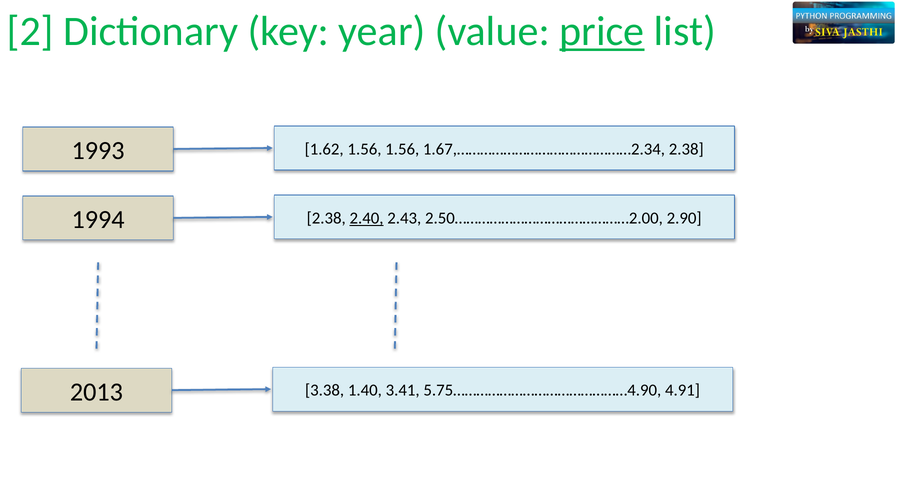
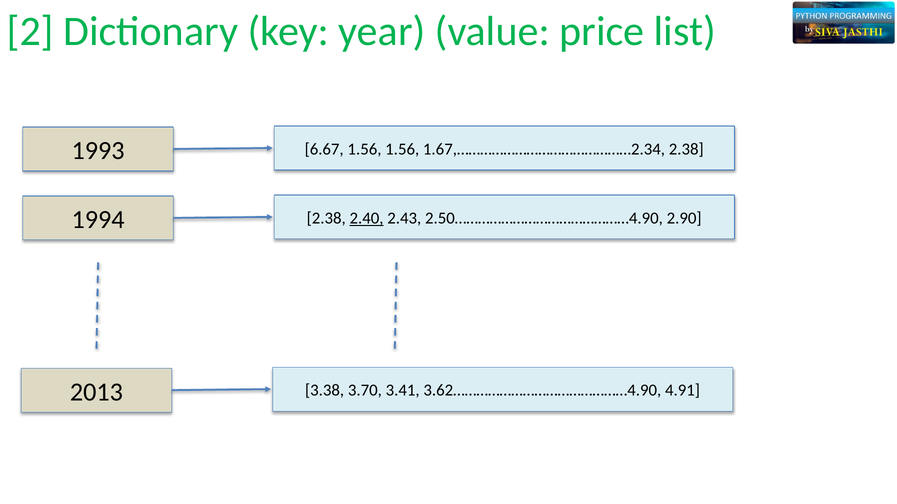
price underline: present -> none (602, 32)
1.62: 1.62 -> 6.67 (324, 149)
2.50………………………………………2.00: 2.50………………………………………2.00 -> 2.50………………………………………4.90 (544, 218)
1.40: 1.40 -> 3.70 (365, 391)
5.75………………………………………4.90: 5.75………………………………………4.90 -> 3.62………………………………………4.90 (542, 391)
